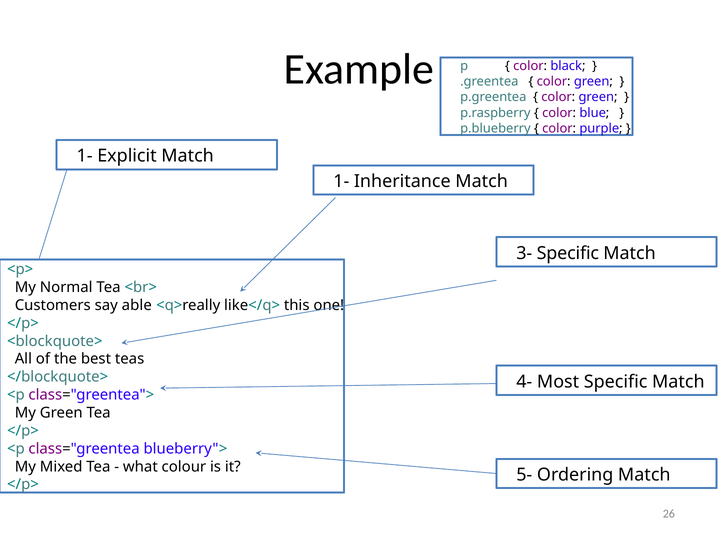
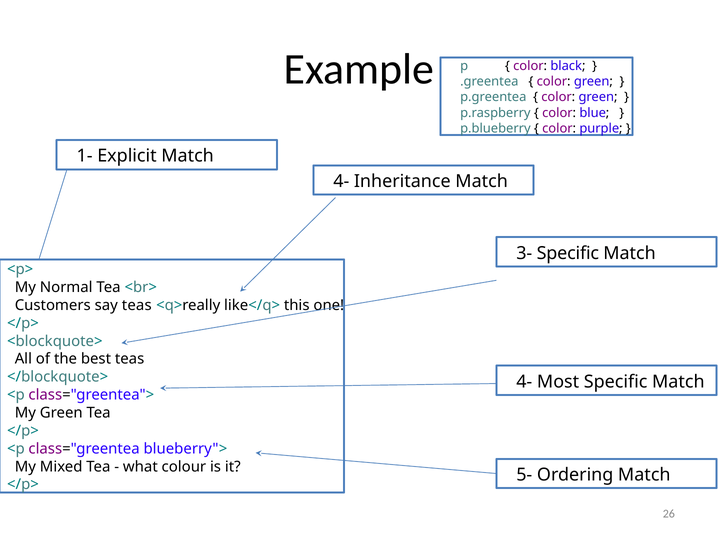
1-: 1- -> 4- (341, 181)
say able: able -> teas (137, 306)
